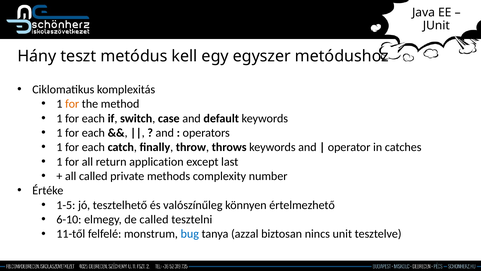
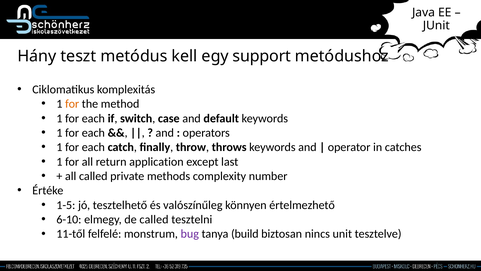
egyszer: egyszer -> support (262, 56)
bug colour: blue -> purple (190, 234)
azzal: azzal -> build (245, 234)
